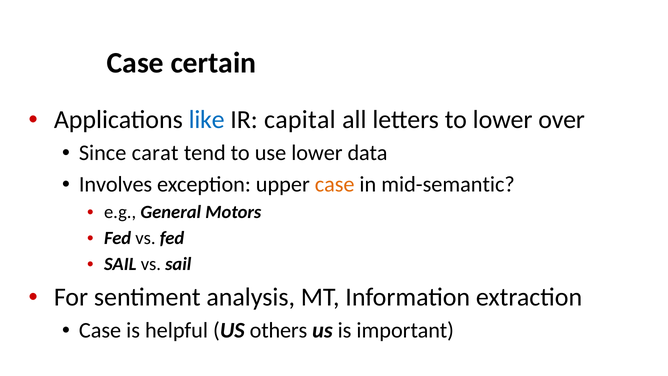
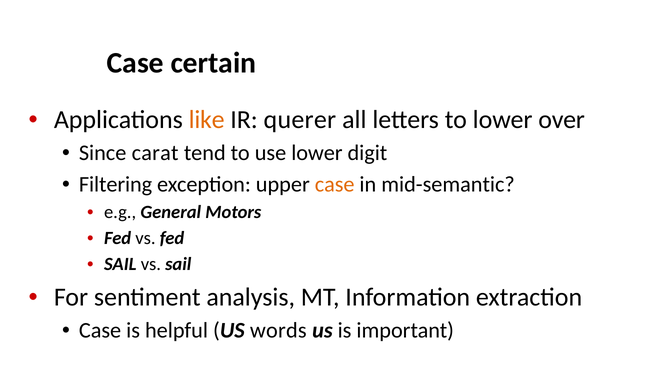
like colour: blue -> orange (207, 119)
capital: capital -> querer (300, 119)
data: data -> digit (367, 153)
Involves: Involves -> Filtering (116, 184)
others: others -> words (278, 330)
